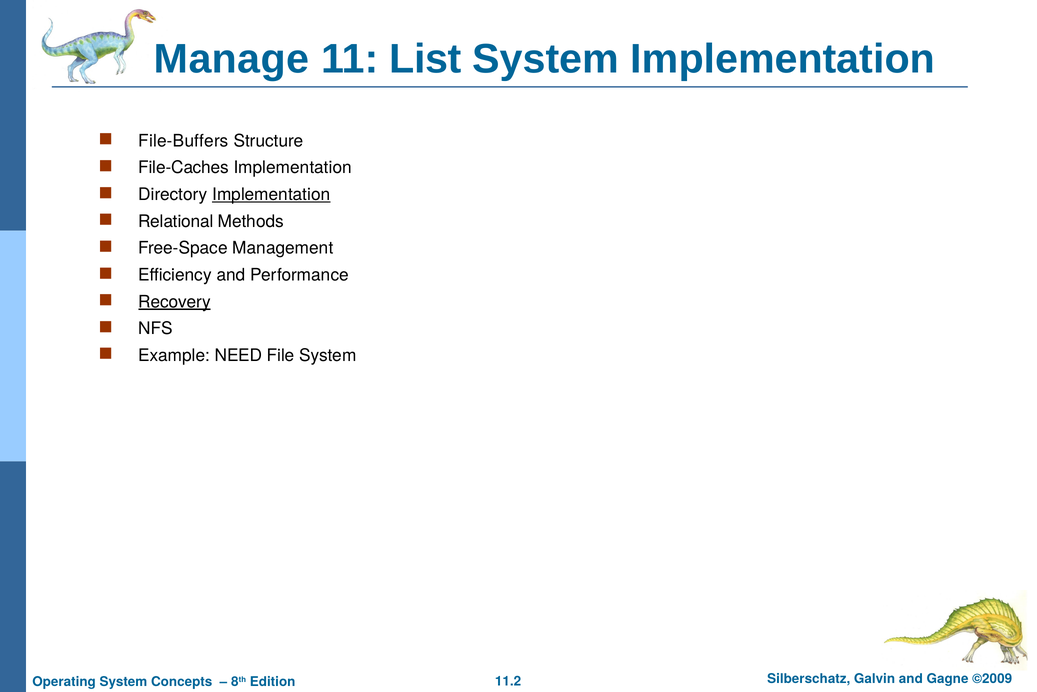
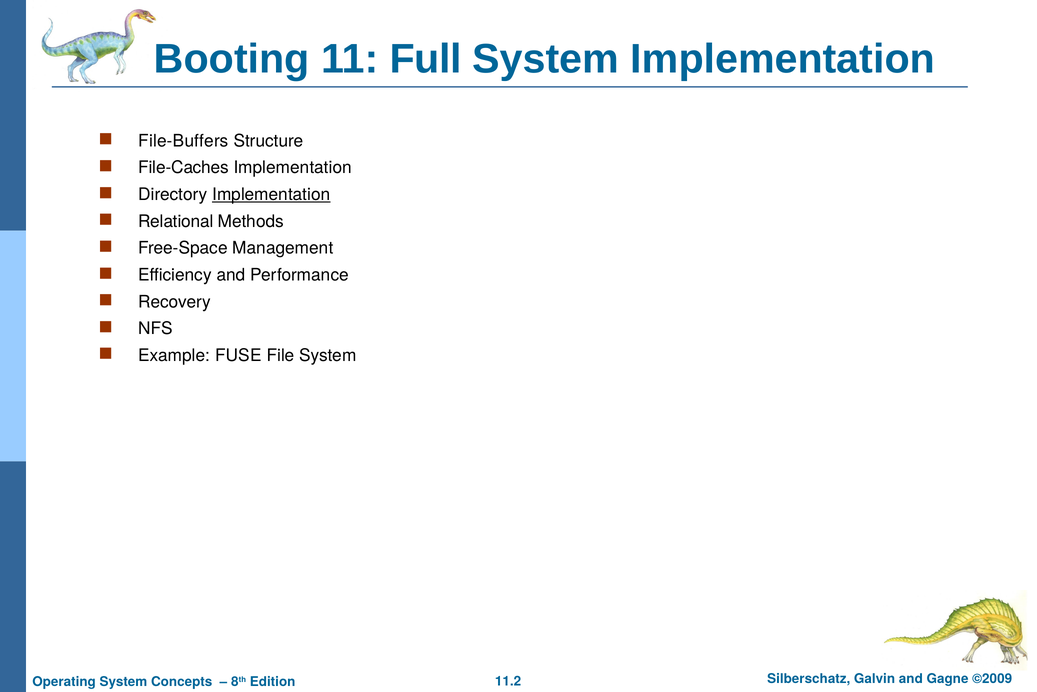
Manage: Manage -> Booting (232, 59)
List: List -> Full (426, 59)
Recovery underline: present -> none (175, 302)
NEED: NEED -> FUSE (238, 355)
